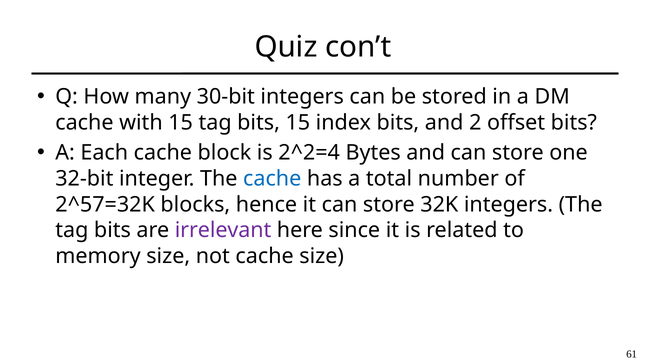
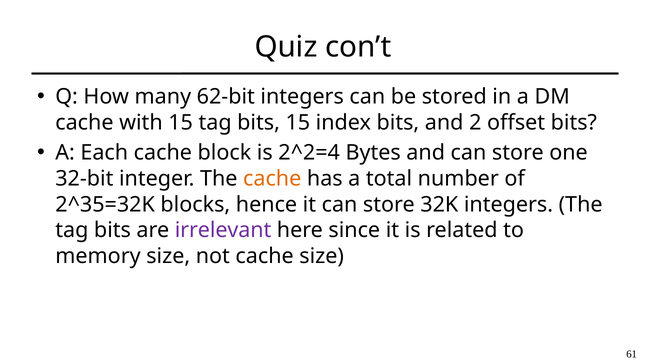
30-bit: 30-bit -> 62-bit (226, 97)
cache colour: blue -> orange (272, 179)
2^57=32K: 2^57=32K -> 2^35=32K (105, 205)
